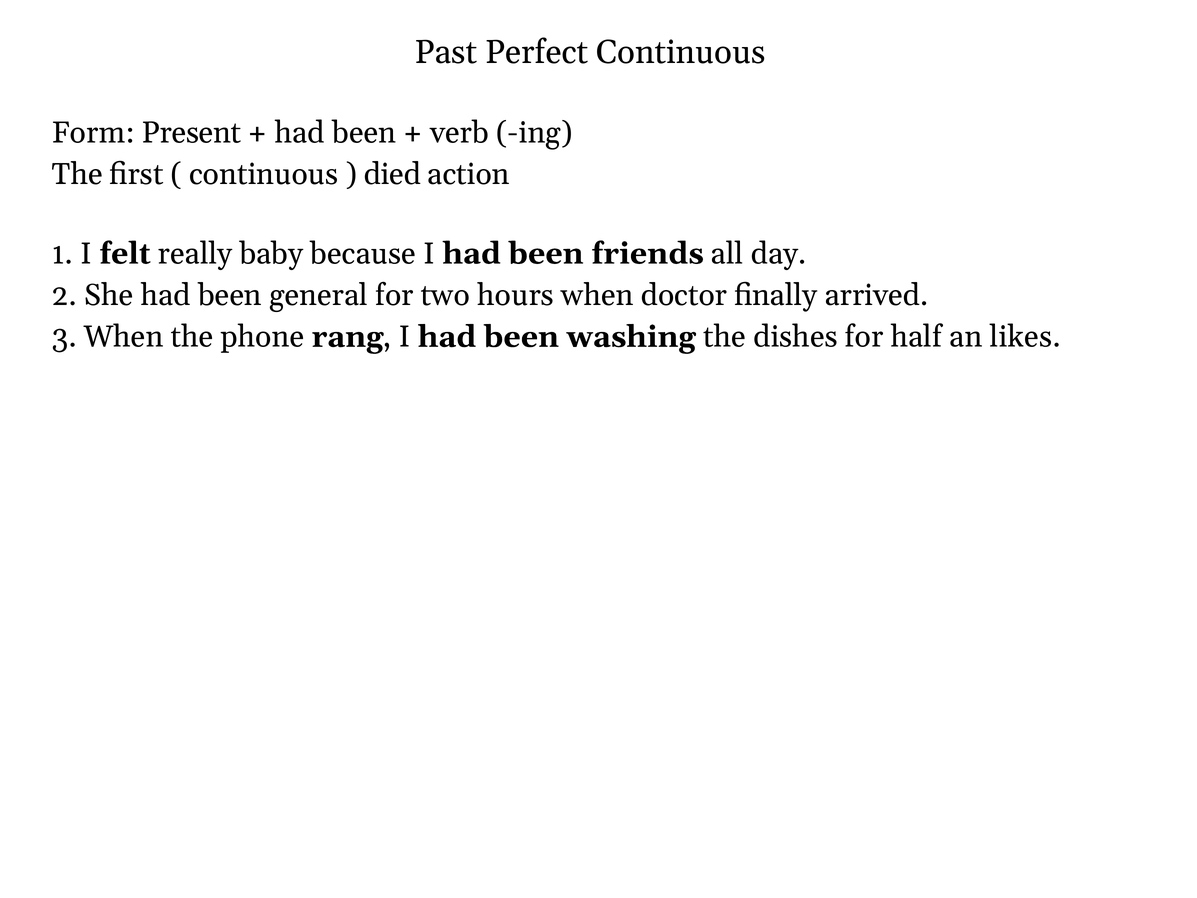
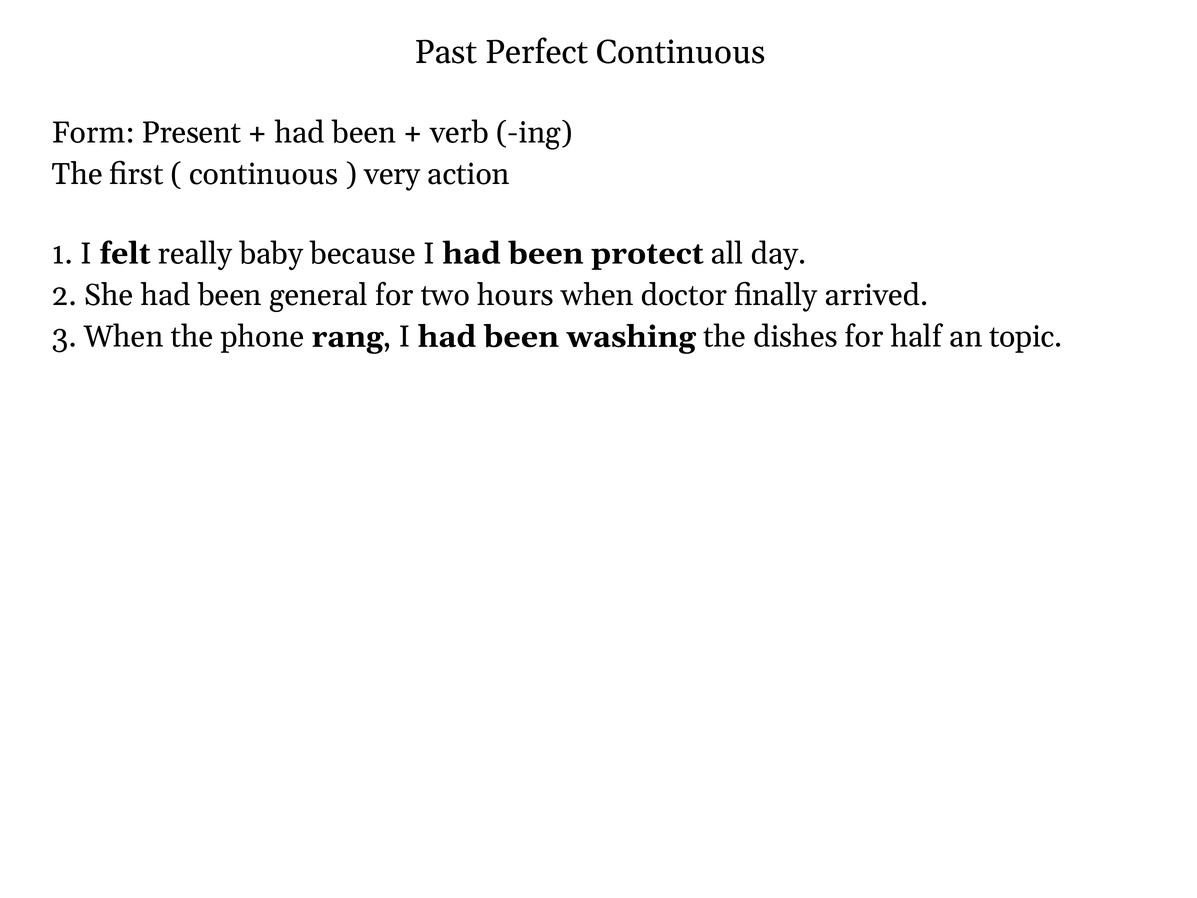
died: died -> very (392, 174)
friends: friends -> protect (648, 253)
likes: likes -> topic (1026, 337)
